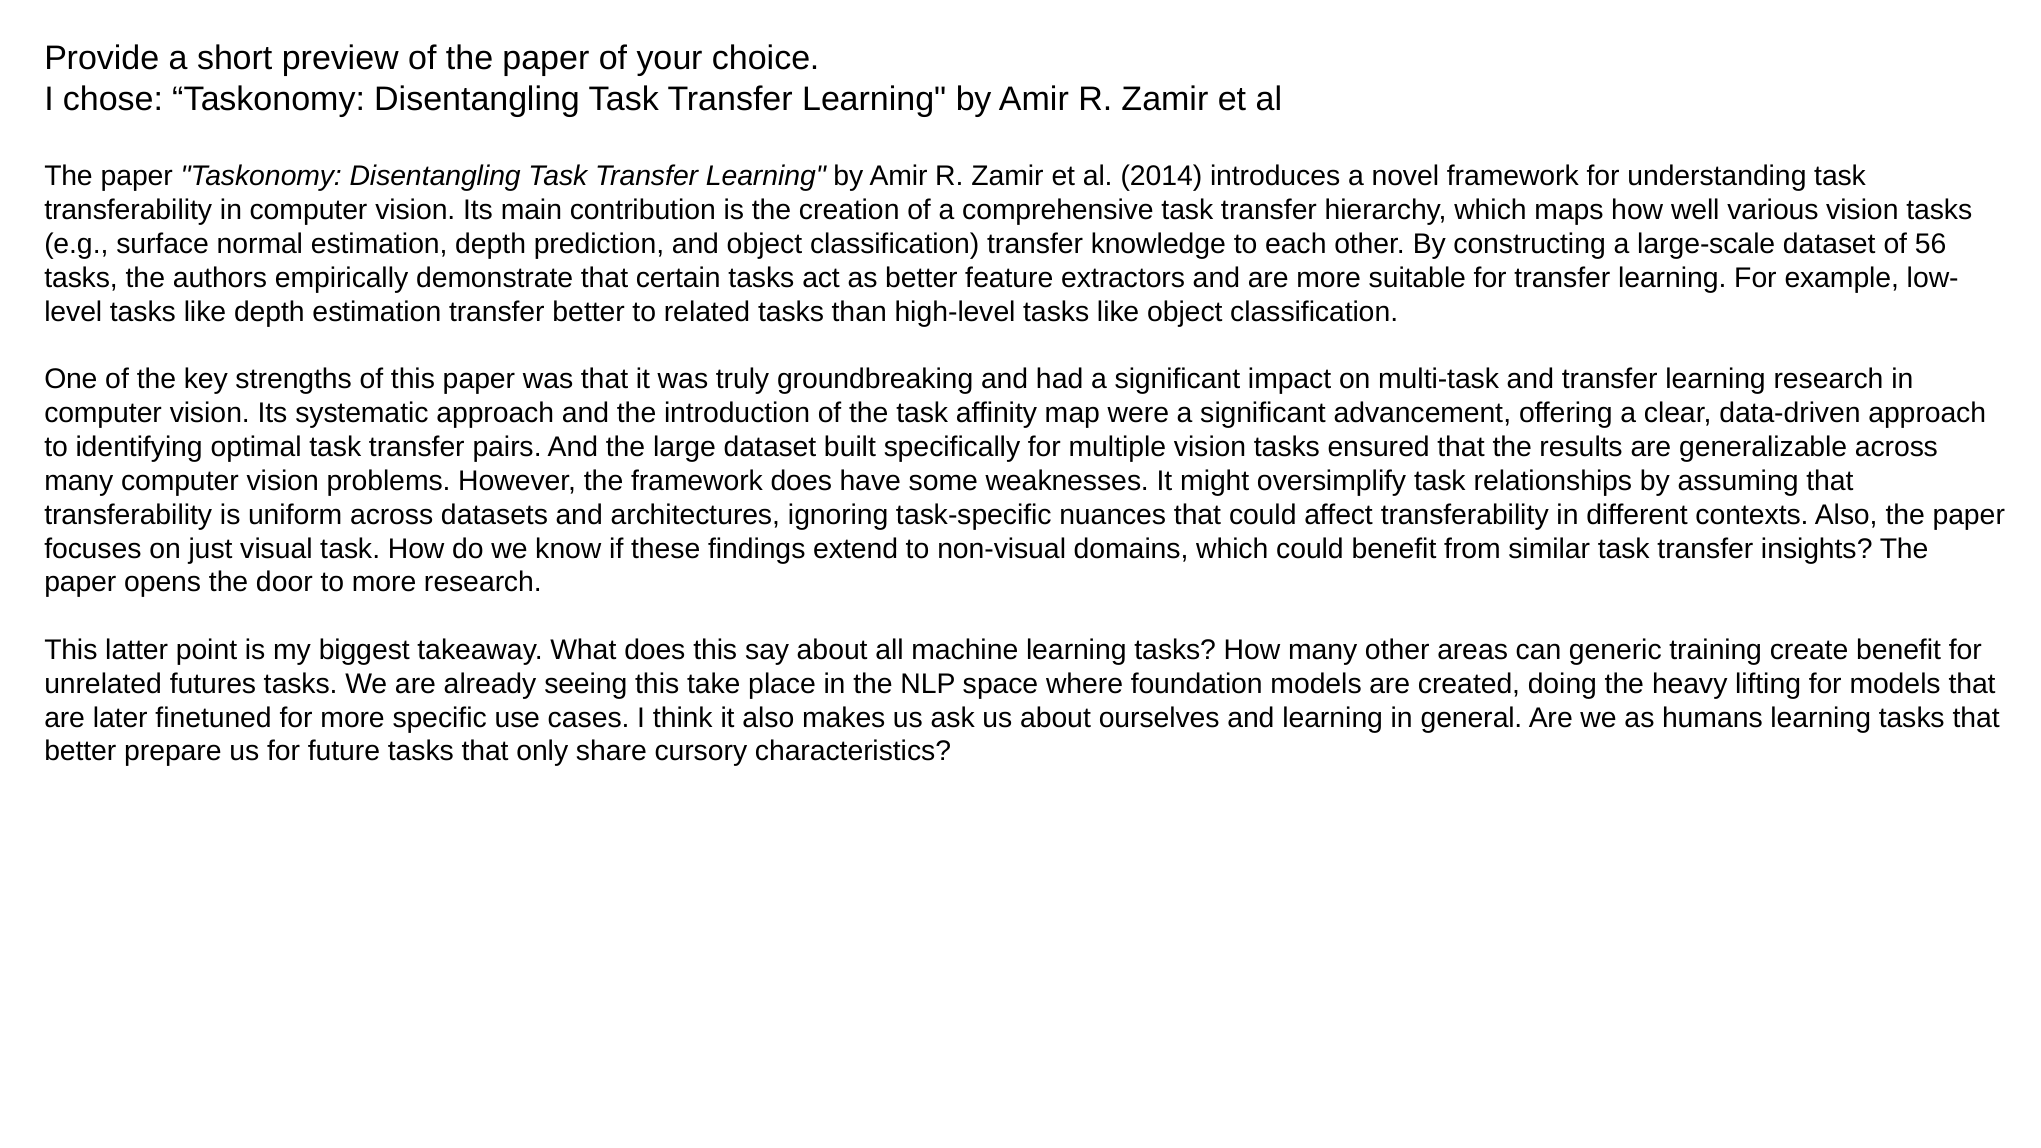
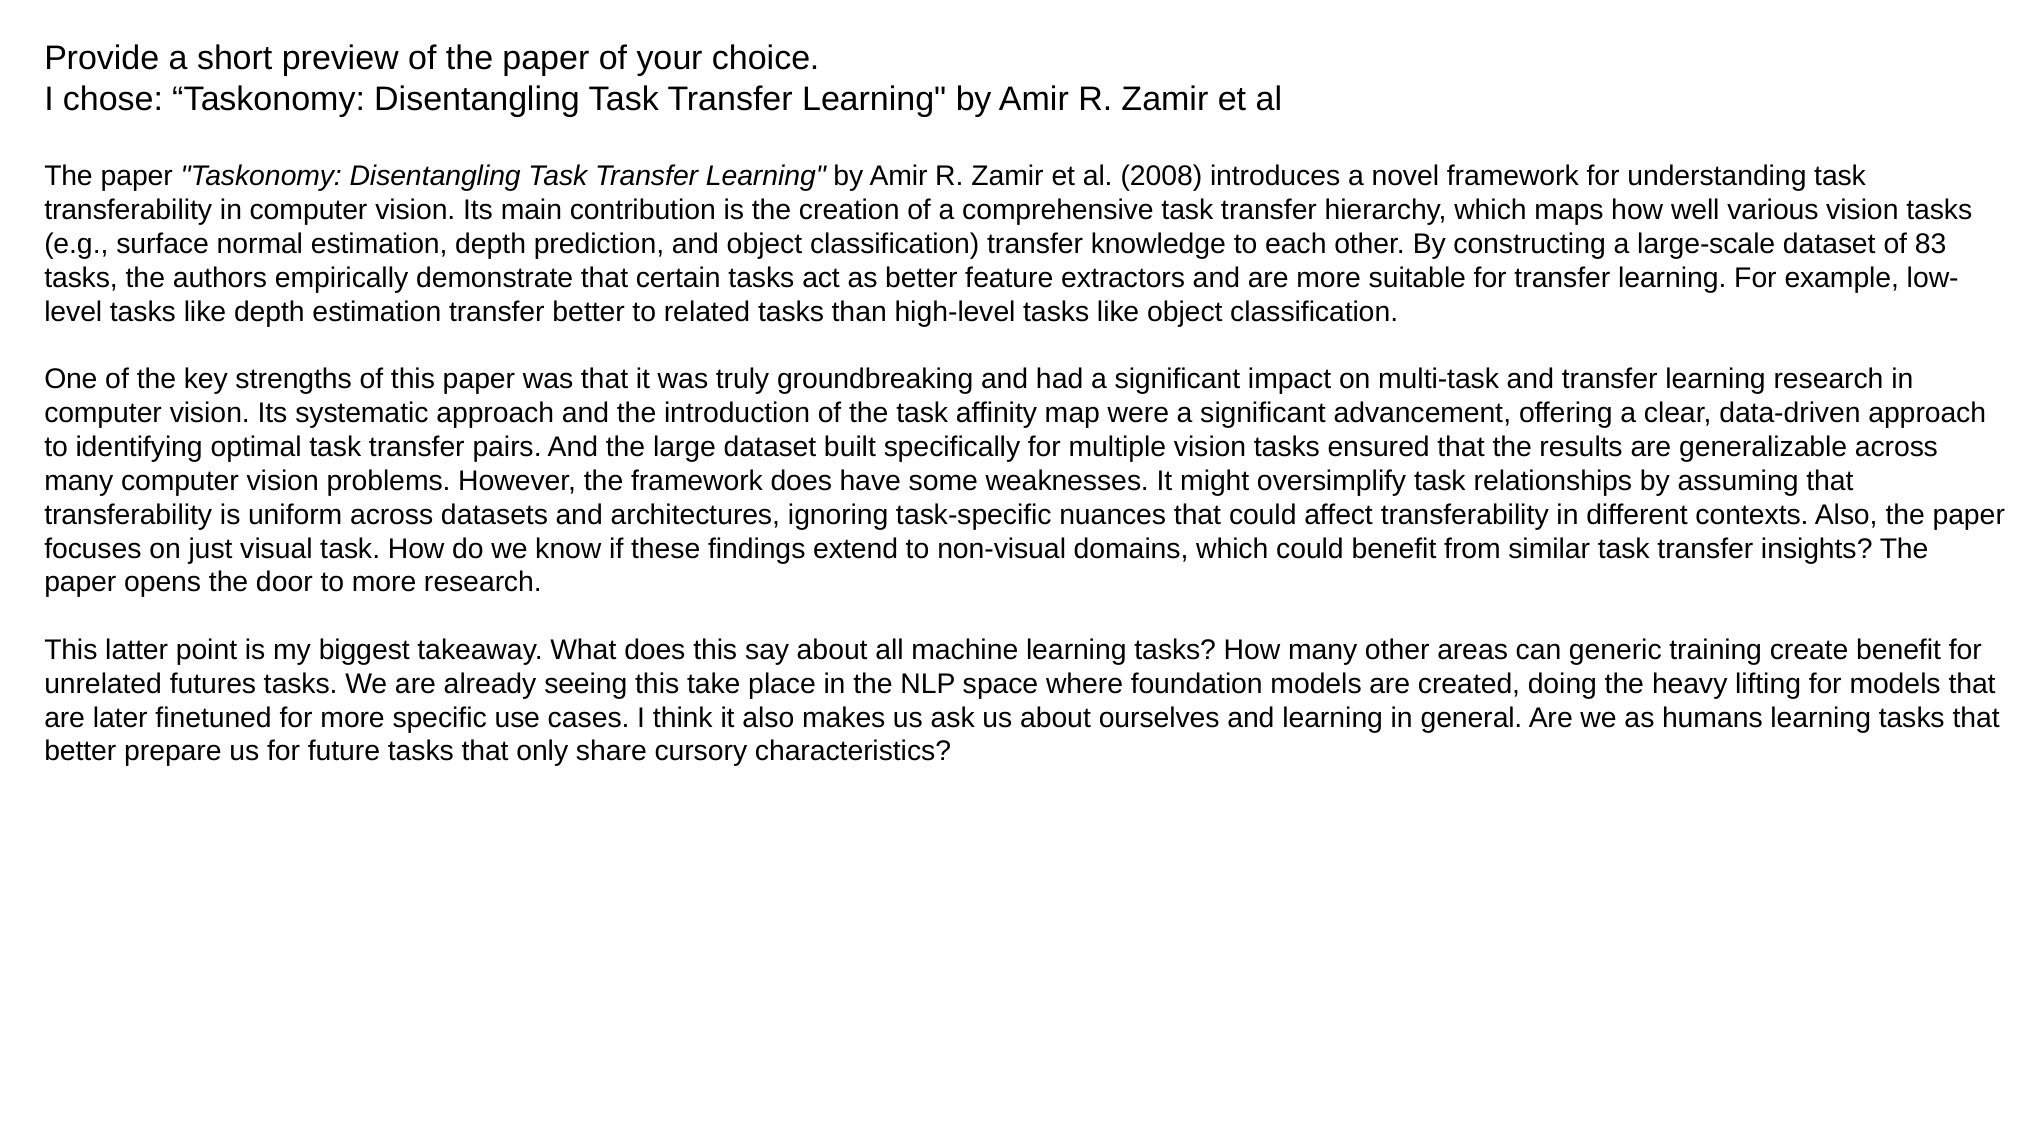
2014: 2014 -> 2008 (1161, 177)
56: 56 -> 83 (1931, 244)
